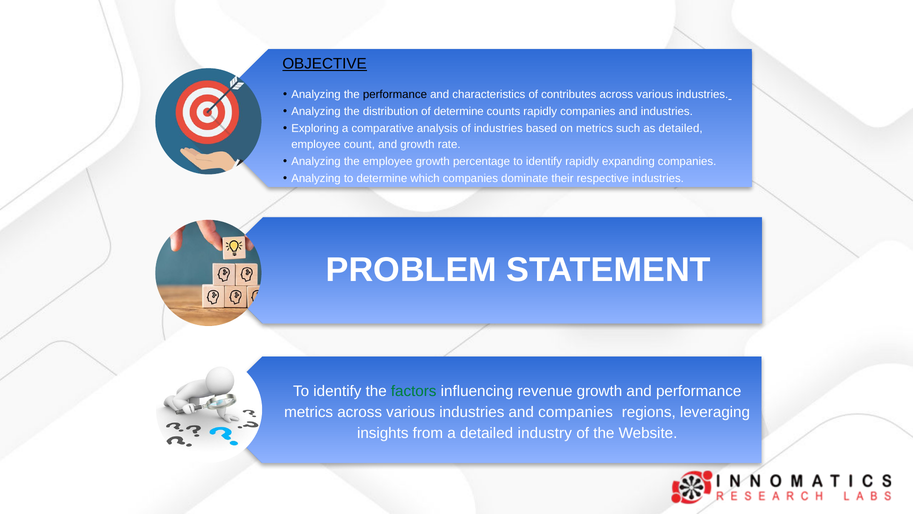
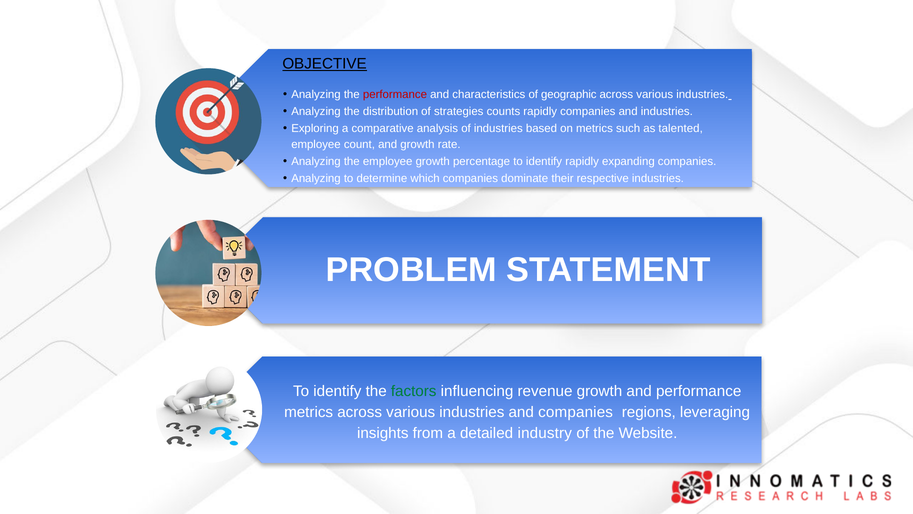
performance colour: black -> red (395, 94)
contributes: contributes -> geographic (569, 94)
of determine: determine -> strategies (459, 111)
as detailed: detailed -> talented (681, 128)
